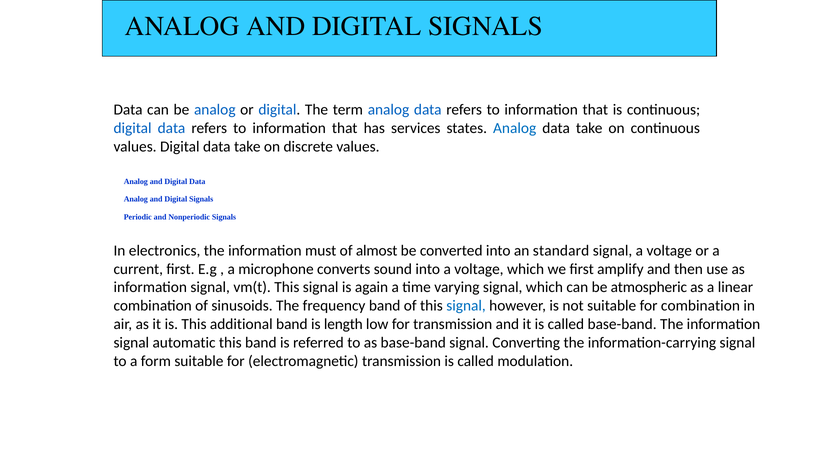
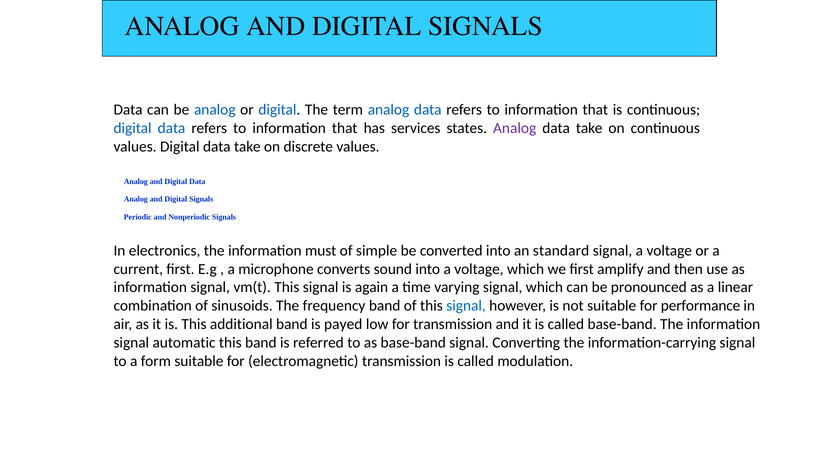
Analog colour: blue -> purple (515, 128)
almost: almost -> simple (377, 250)
atmospheric: atmospheric -> pronounced (649, 287)
for combination: combination -> performance (701, 306)
length: length -> payed (343, 324)
